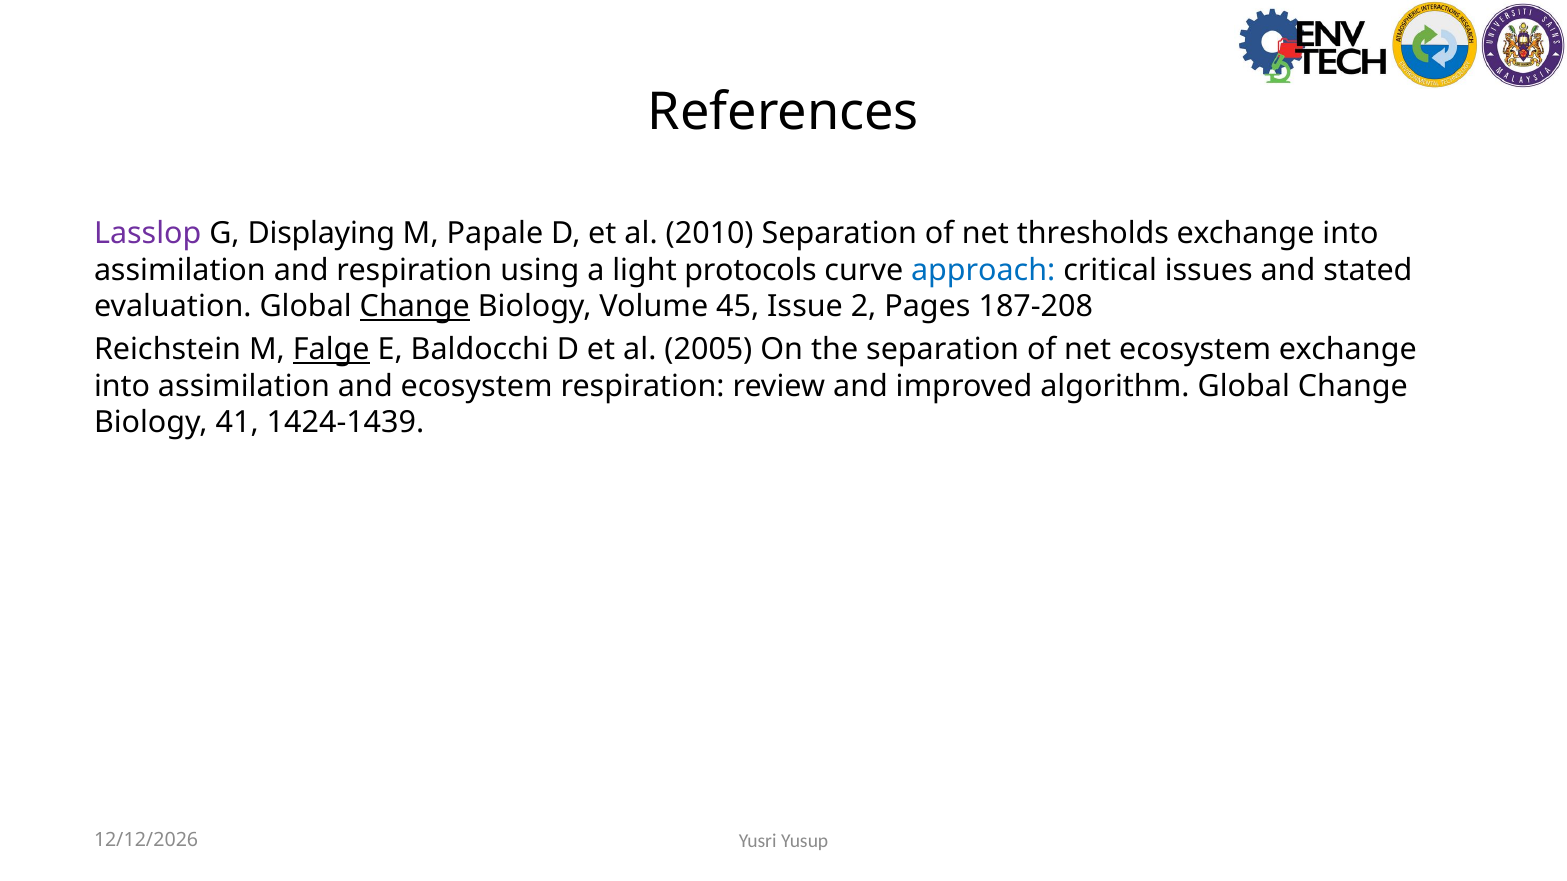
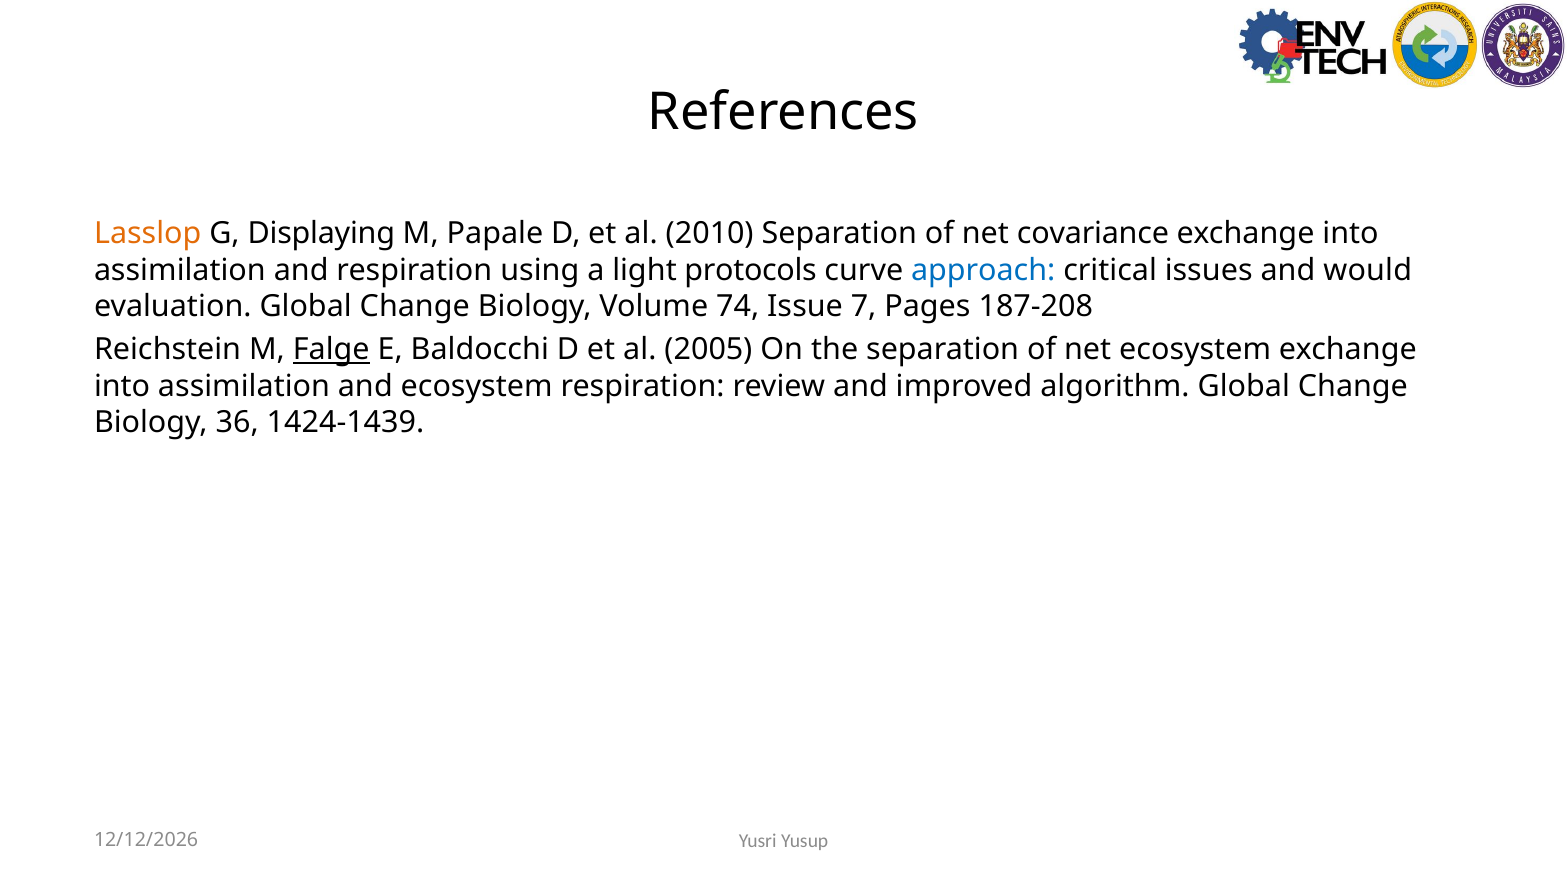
Lasslop colour: purple -> orange (148, 234)
thresholds: thresholds -> covariance (1093, 234)
stated: stated -> would (1368, 271)
Change underline: present -> none (415, 307)
45: 45 -> 74 (738, 307)
2: 2 -> 7 (864, 307)
41: 41 -> 36 (237, 423)
